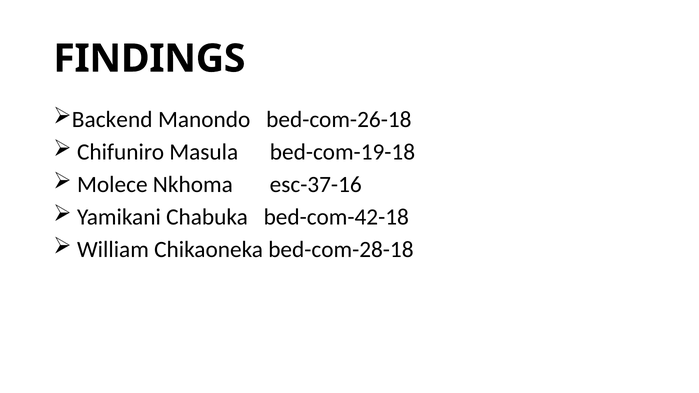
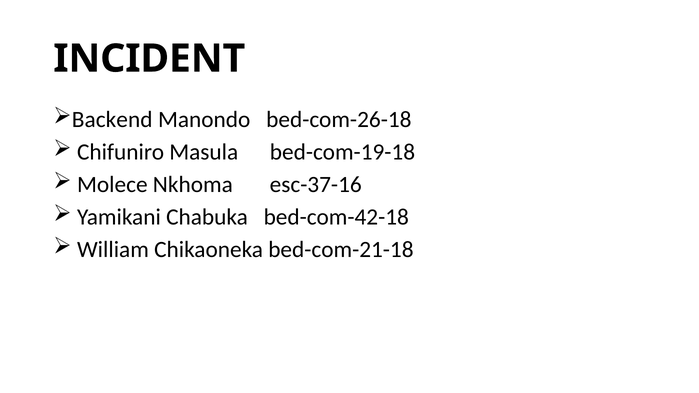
FINDINGS: FINDINGS -> INCIDENT (149, 59)
bed-com-28-18: bed-com-28-18 -> bed-com-21-18 (341, 250)
